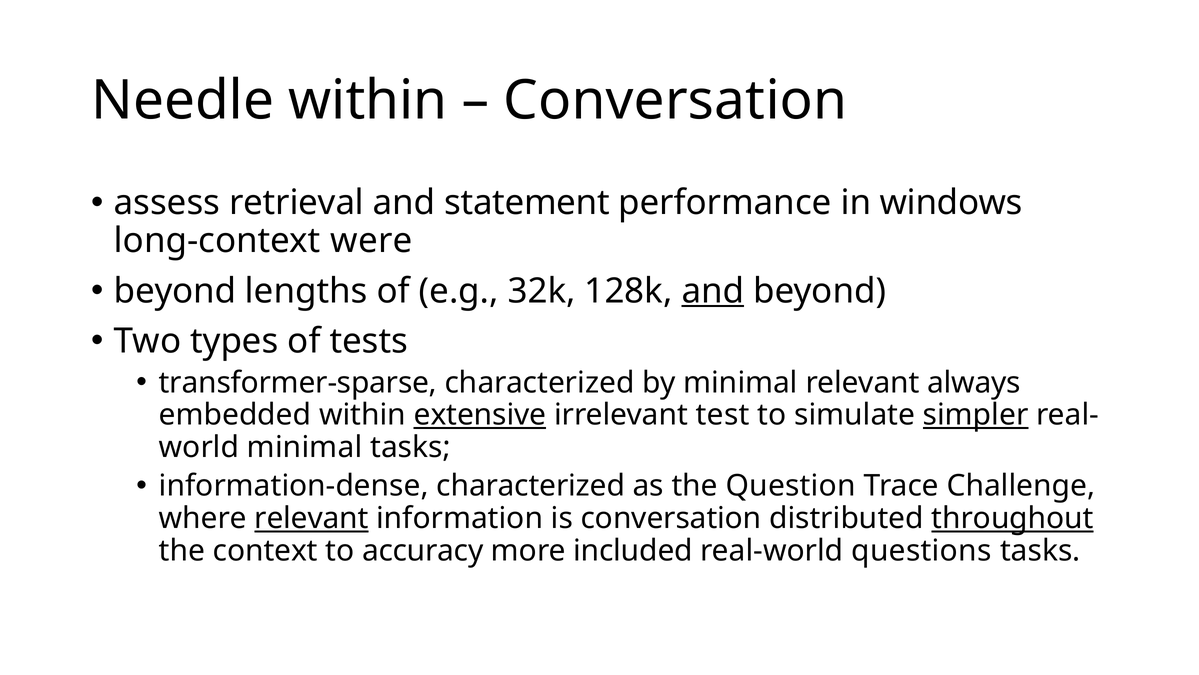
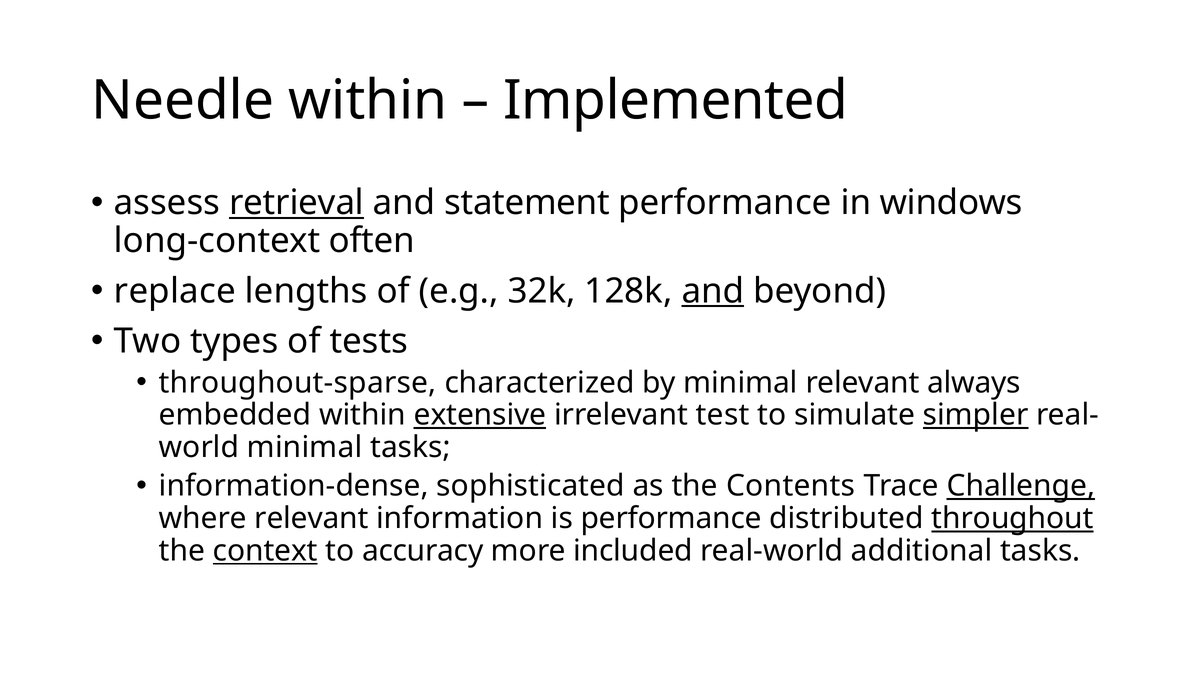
Conversation: Conversation -> Implemented (676, 101)
retrieval underline: none -> present (297, 203)
were: were -> often (372, 240)
beyond: beyond -> replace (175, 291)
transformer-sparse: transformer-sparse -> throughout-sparse (298, 382)
information-dense characterized: characterized -> sophisticated (531, 486)
Question: Question -> Contents (791, 486)
Challenge underline: none -> present (1021, 486)
relevant underline: present -> none (311, 518)
is conversation: conversation -> performance (671, 518)
context underline: none -> present (265, 550)
questions: questions -> additional (922, 550)
